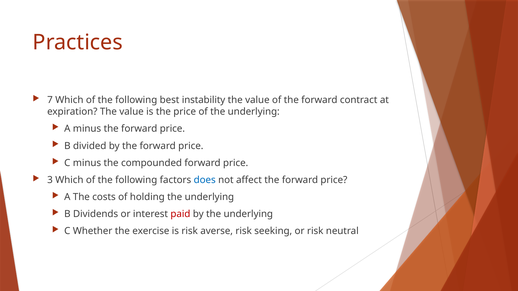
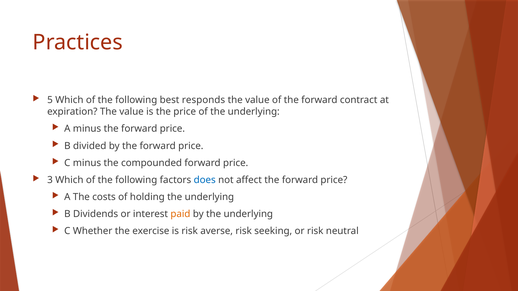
7: 7 -> 5 (50, 100)
instability: instability -> responds (203, 100)
paid colour: red -> orange (180, 214)
